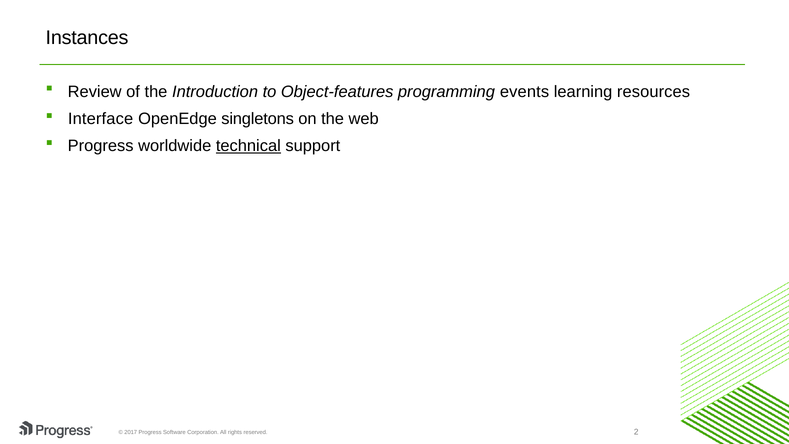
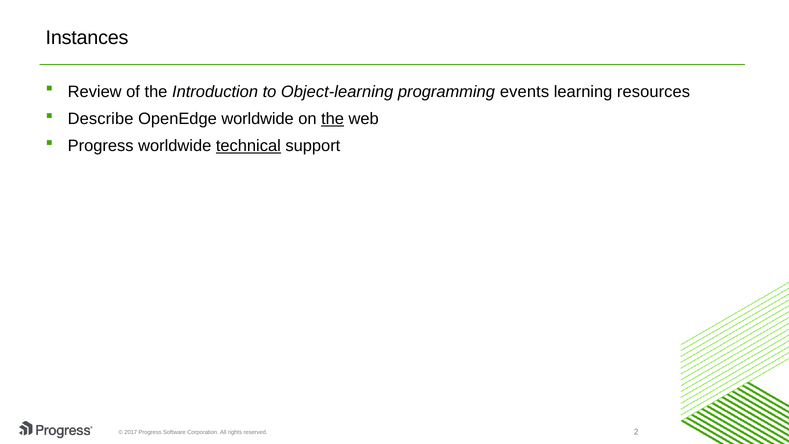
Object-features: Object-features -> Object-learning (337, 92)
Interface: Interface -> Describe (101, 119)
OpenEdge singletons: singletons -> worldwide (258, 119)
the underline: none -> present (333, 119)
